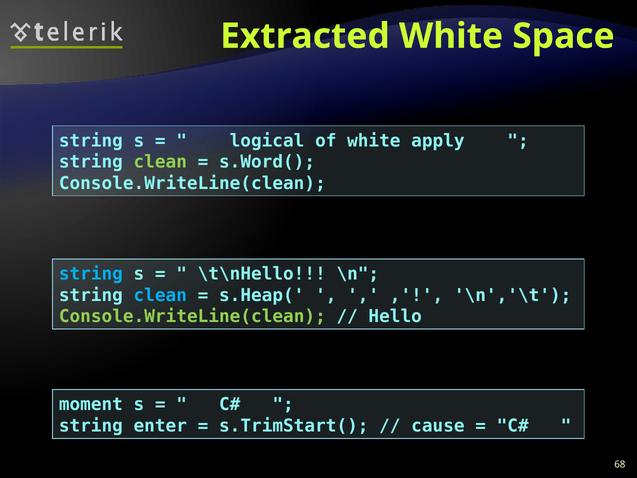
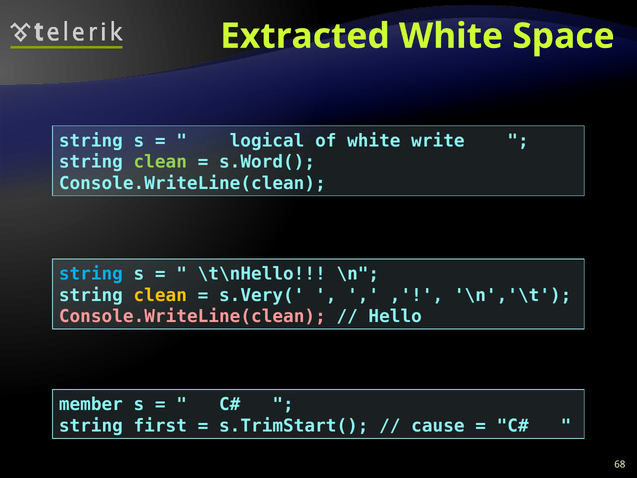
apply: apply -> write (438, 141)
clean colour: light blue -> yellow (160, 295)
s.Heap(: s.Heap( -> s.Very( (262, 295)
Console.WriteLine(clean colour: light green -> pink (192, 316)
moment: moment -> member (91, 404)
enter: enter -> first (160, 426)
